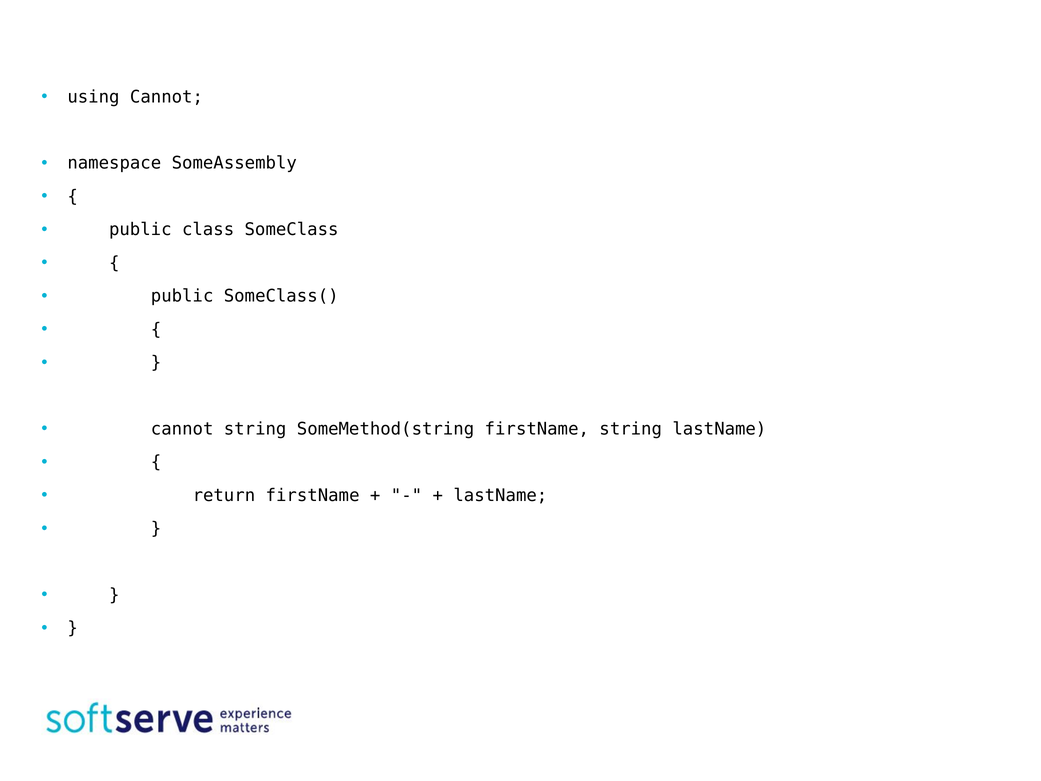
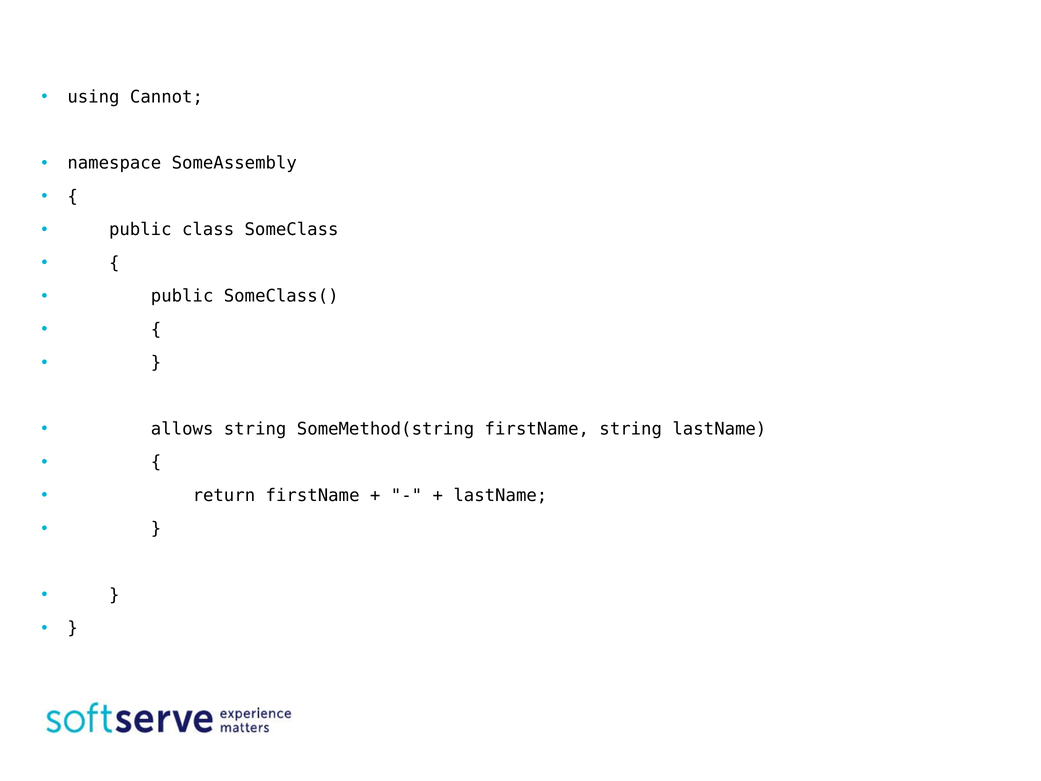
cannot: cannot -> allows (182, 429)
